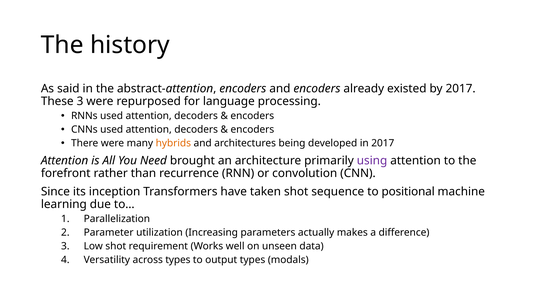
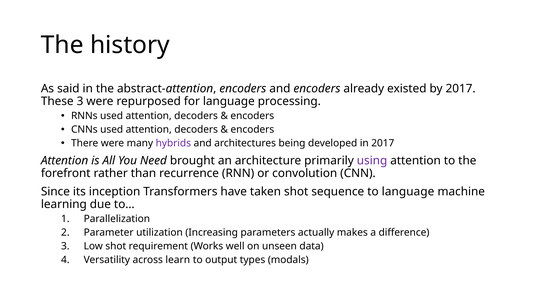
hybrids colour: orange -> purple (173, 143)
to positional: positional -> language (408, 192)
across types: types -> learn (178, 260)
